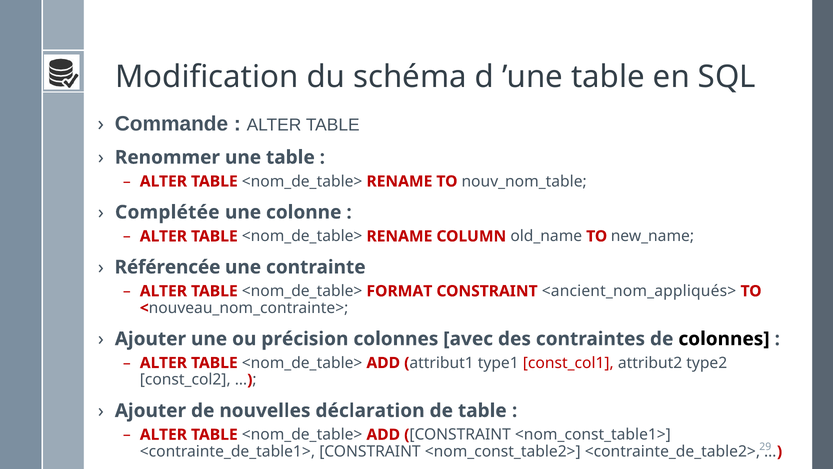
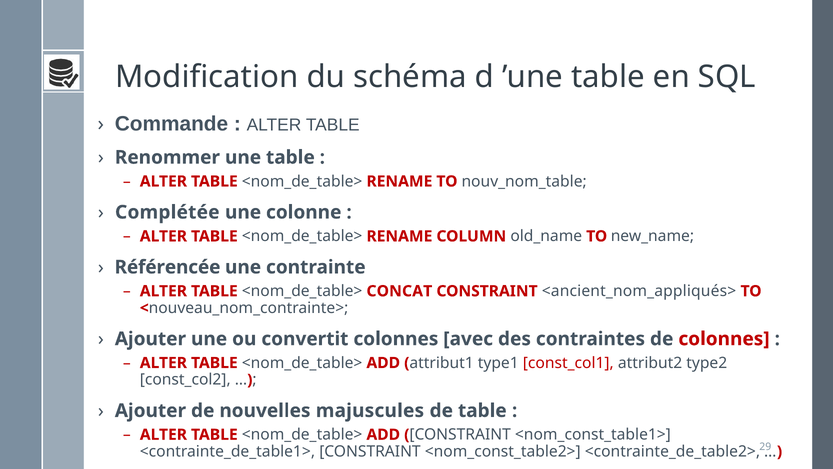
FORMAT: FORMAT -> CONCAT (399, 291)
précision: précision -> convertit (305, 339)
colonnes colour: black -> red (724, 339)
déclaration: déclaration -> majuscules (370, 410)
